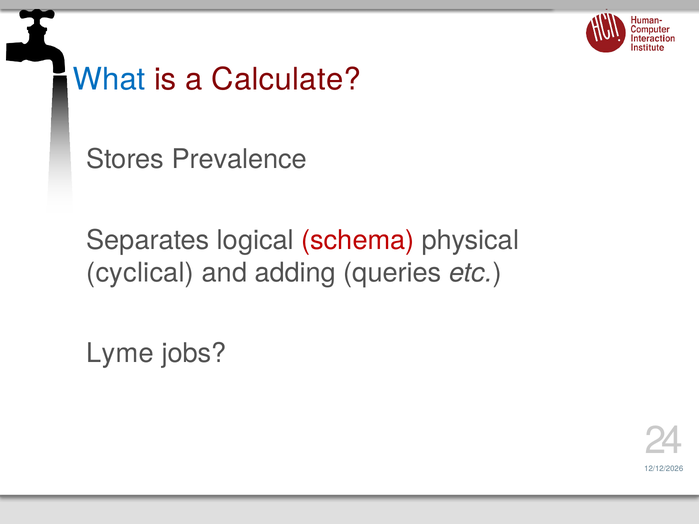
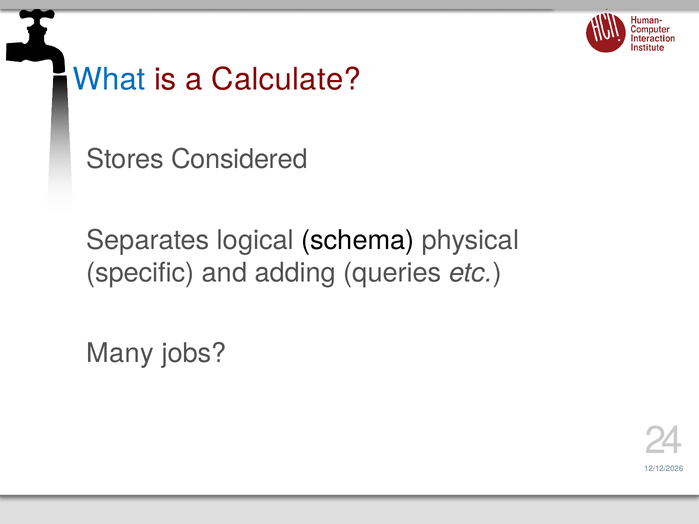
Prevalence: Prevalence -> Considered (239, 159)
schema colour: red -> black (358, 240)
cyclical: cyclical -> specific (140, 273)
Lyme: Lyme -> Many (120, 354)
